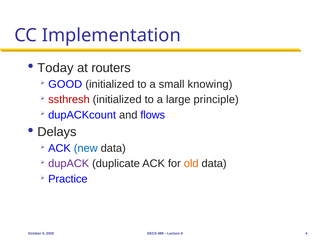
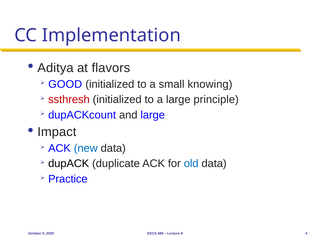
Today: Today -> Aditya (55, 68)
routers: routers -> flavors (111, 68)
and flows: flows -> large (153, 115)
Delays: Delays -> Impact (57, 132)
dupACK colour: purple -> black (69, 164)
old colour: orange -> blue (191, 164)
